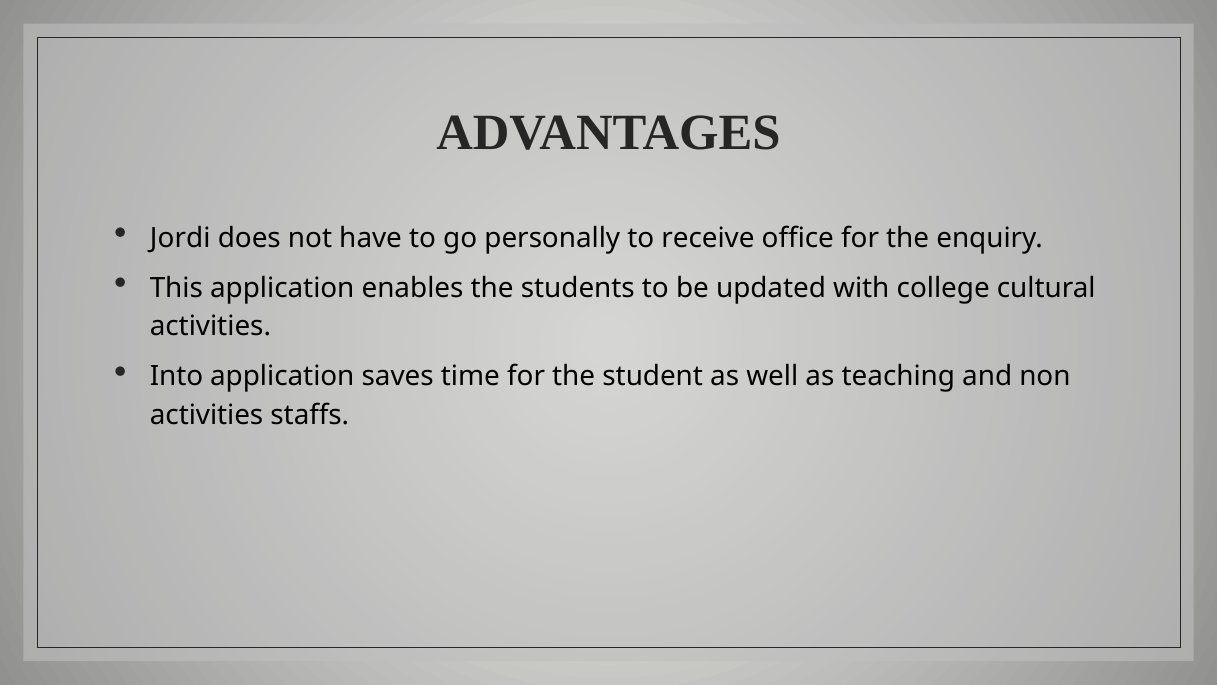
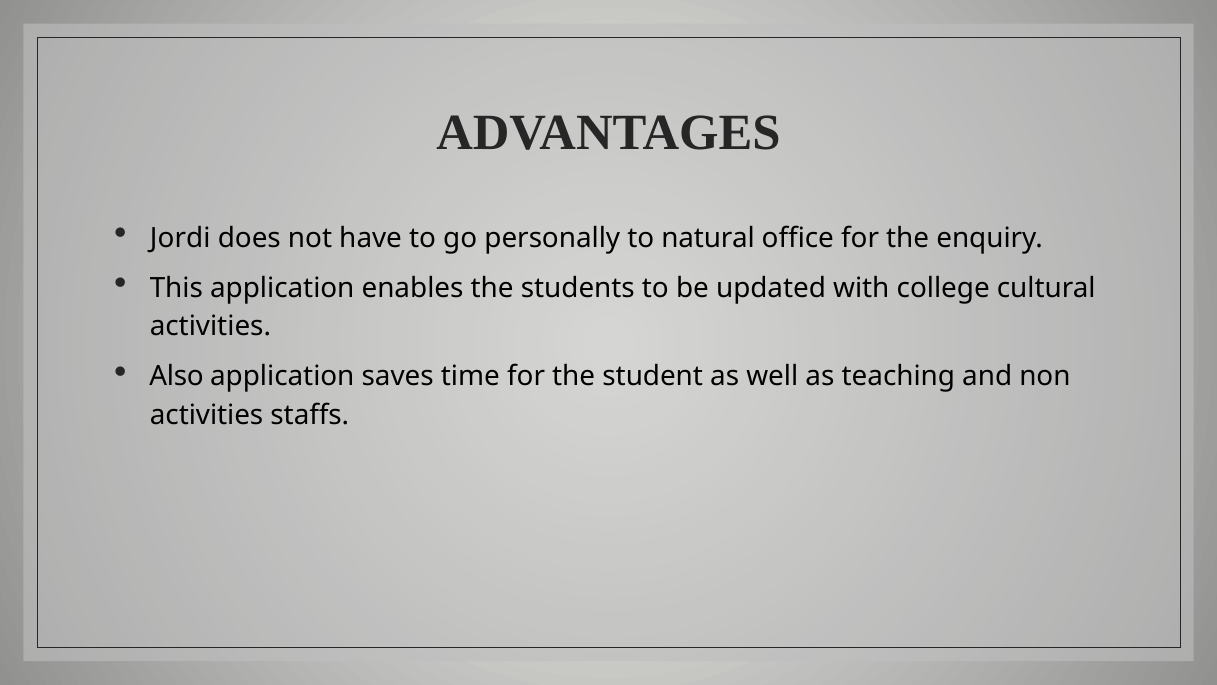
receive: receive -> natural (708, 238)
Into: Into -> Also (177, 376)
